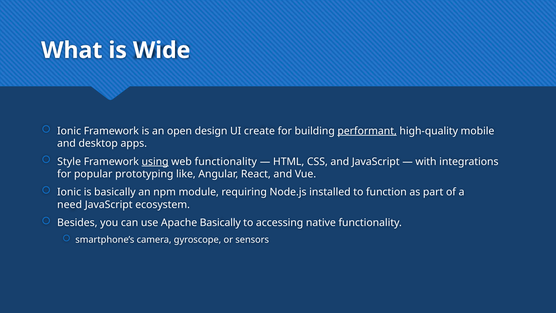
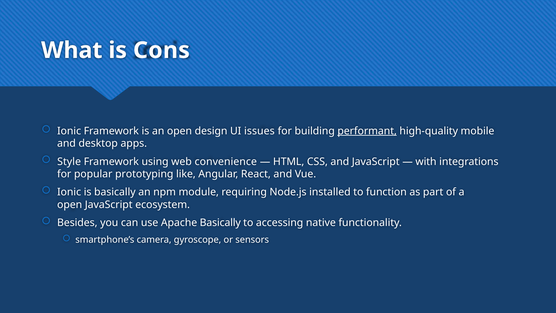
Wide: Wide -> Cons (161, 50)
create: create -> issues (259, 131)
using underline: present -> none (155, 161)
web functionality: functionality -> convenience (226, 161)
need: need -> open (70, 205)
